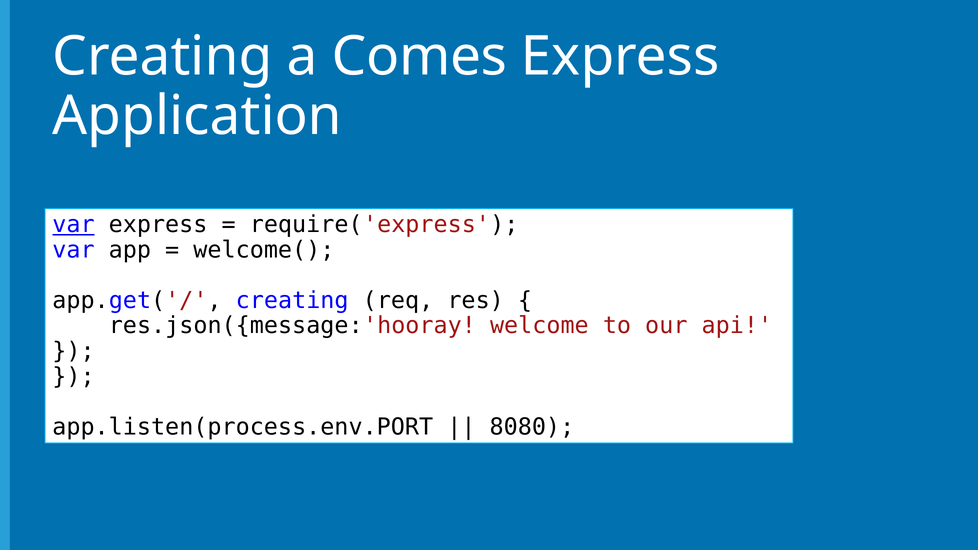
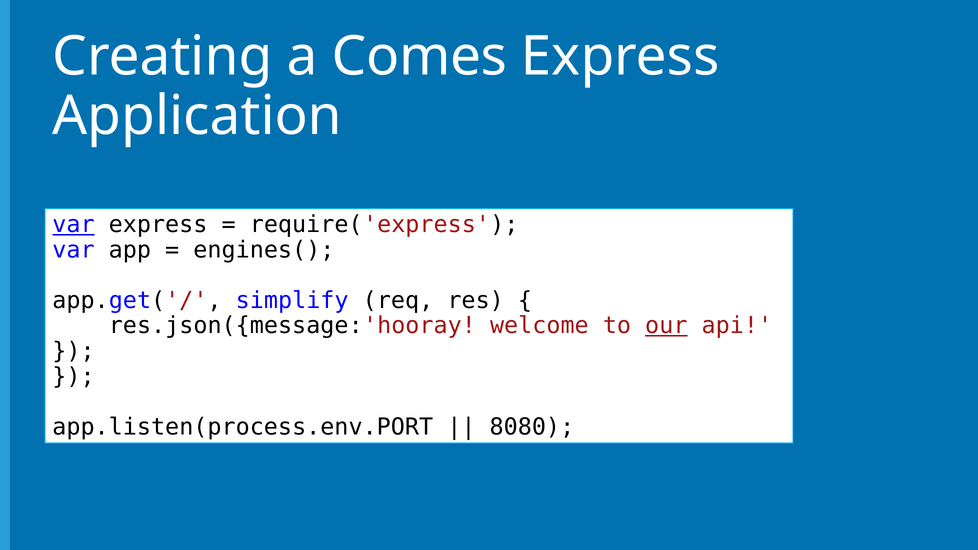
welcome(: welcome( -> engines( (264, 250)
app.get('/ creating: creating -> simplify (292, 301)
our underline: none -> present (666, 326)
